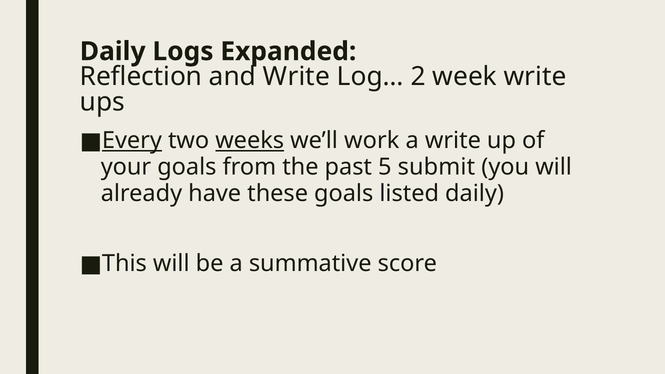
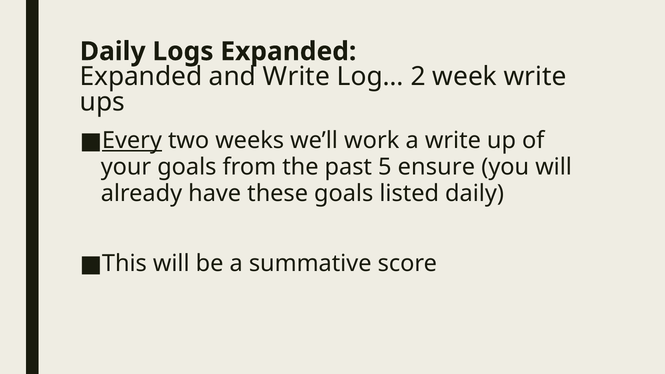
Reflection: Reflection -> Expanded (141, 77)
weeks underline: present -> none (250, 141)
submit: submit -> ensure (436, 167)
